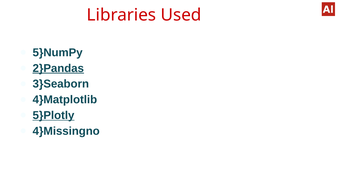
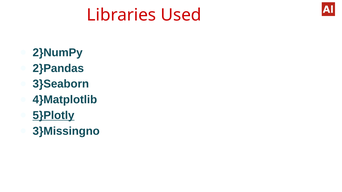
5}NumPy: 5}NumPy -> 2}NumPy (58, 53)
2}Pandas underline: present -> none (58, 68)
4}Missingno: 4}Missingno -> 3}Missingno (66, 131)
